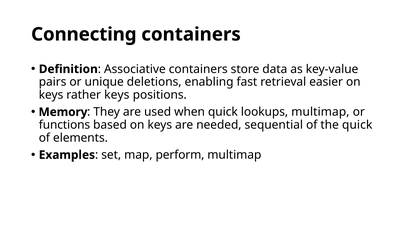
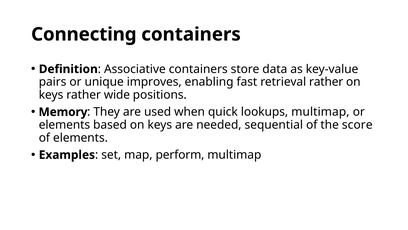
deletions: deletions -> improves (154, 82)
retrieval easier: easier -> rather (326, 82)
rather keys: keys -> wide (117, 95)
functions: functions -> elements (64, 125)
the quick: quick -> score (357, 125)
